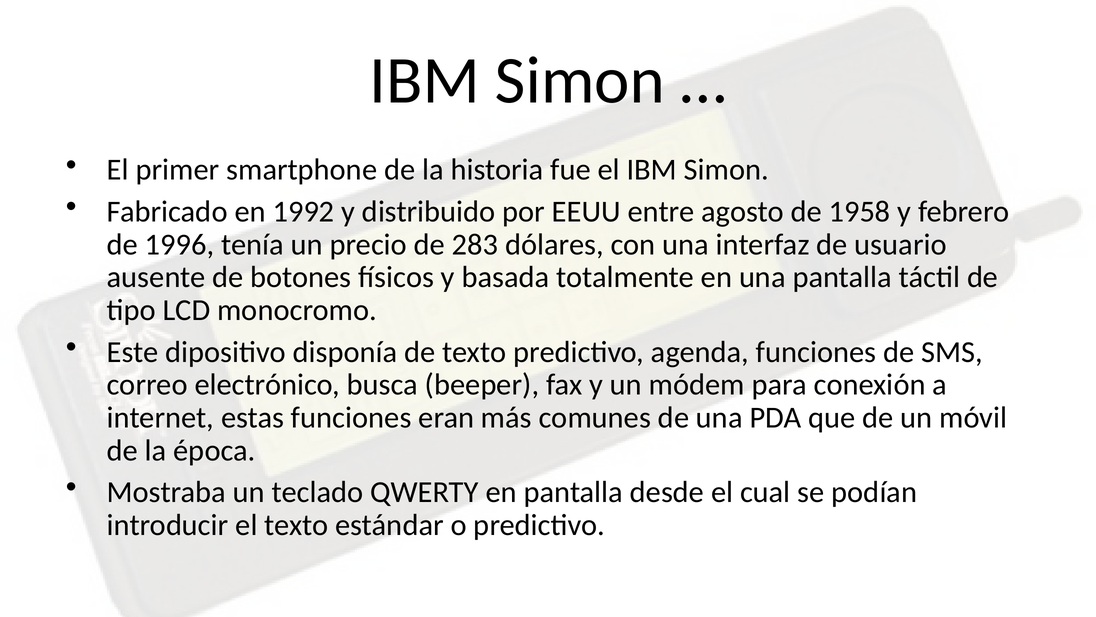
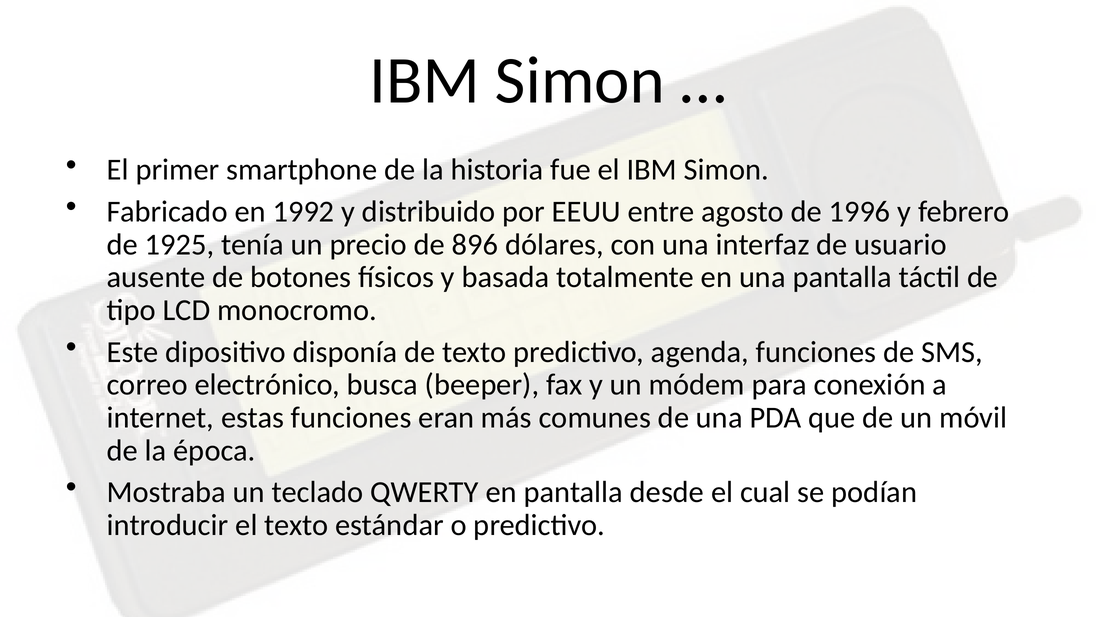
1958: 1958 -> 1996 (859, 211)
1996: 1996 -> 1925 (180, 244)
283: 283 -> 896 (475, 244)
